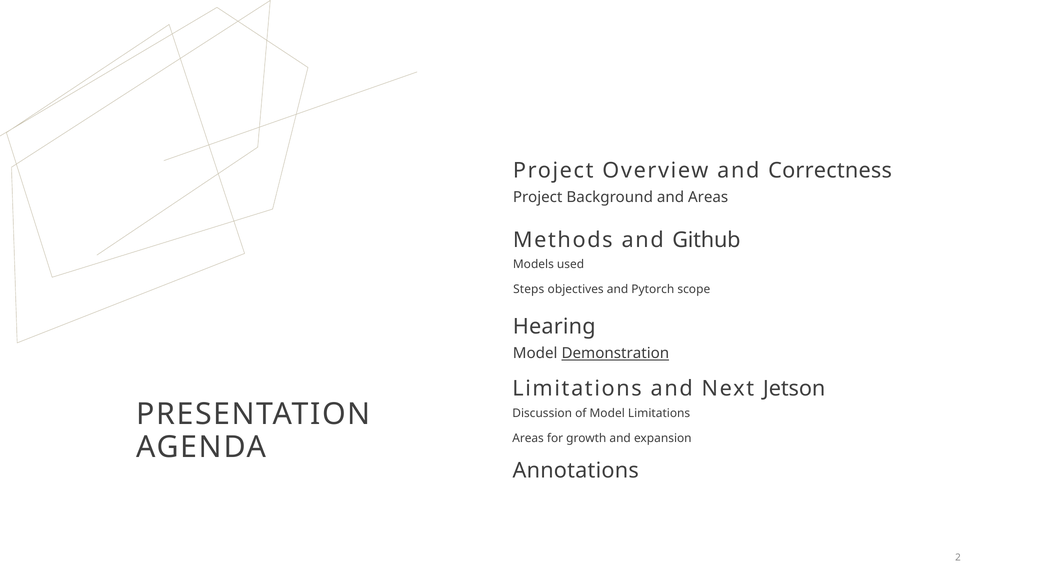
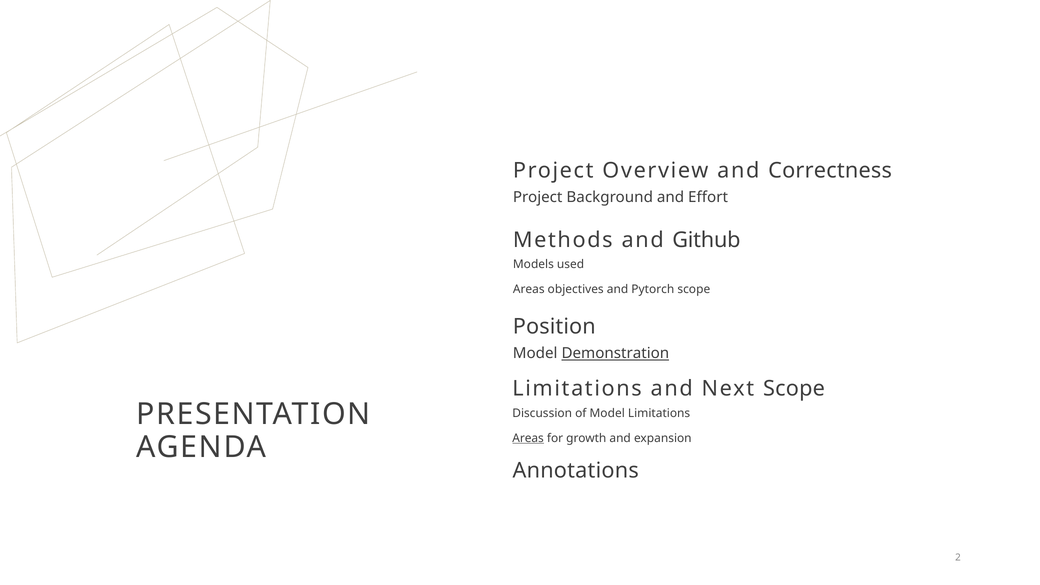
and Areas: Areas -> Effort (708, 197)
Steps: Steps -> Areas (529, 290)
Hearing: Hearing -> Position (554, 327)
Next Jetson: Jetson -> Scope (794, 389)
Areas underline: none -> present (528, 438)
